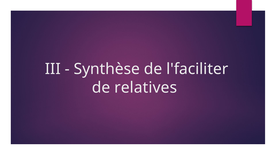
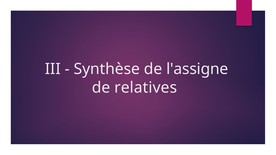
l'faciliter: l'faciliter -> l'assigne (197, 69)
